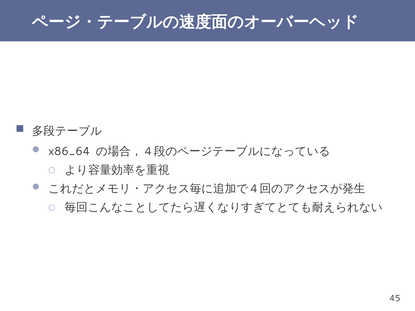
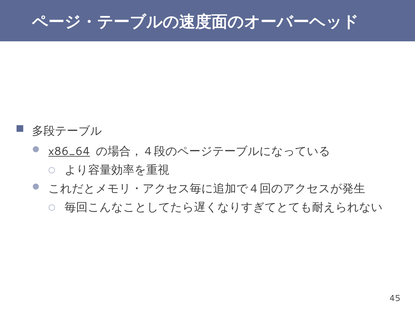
x86_64 underline: none -> present (69, 152)
